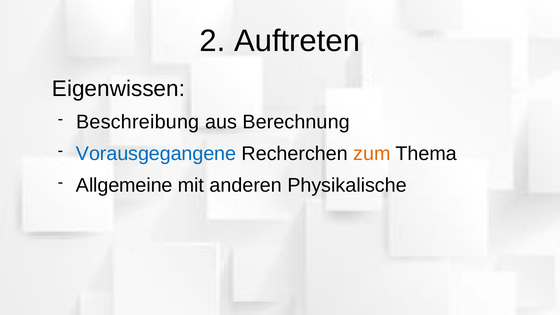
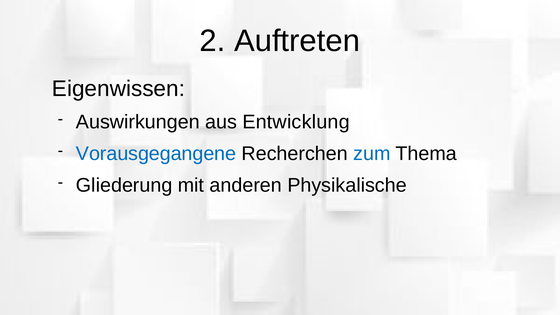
Beschreibung: Beschreibung -> Auswirkungen (138, 122)
Berechnung: Berechnung -> Entwicklung (296, 122)
zum colour: orange -> blue (372, 154)
Allgemeine: Allgemeine -> Gliederung (124, 185)
